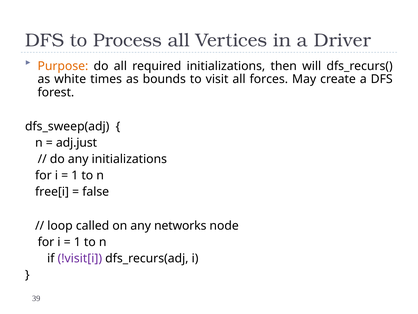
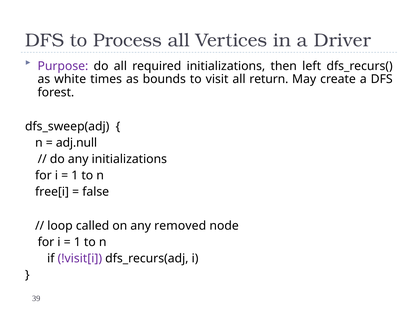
Purpose colour: orange -> purple (63, 66)
will: will -> left (312, 66)
forces: forces -> return (269, 79)
adj.just: adj.just -> adj.null (76, 143)
networks: networks -> removed (180, 226)
